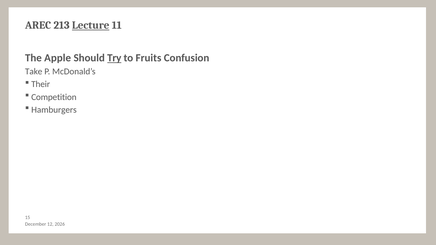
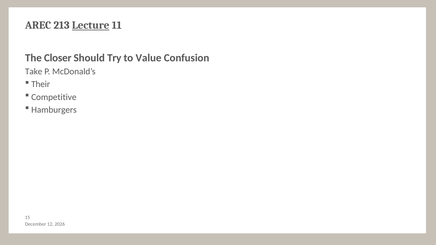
Apple: Apple -> Closer (58, 58)
Try underline: present -> none (114, 58)
Fruits: Fruits -> Value (149, 58)
Competition: Competition -> Competitive (54, 97)
